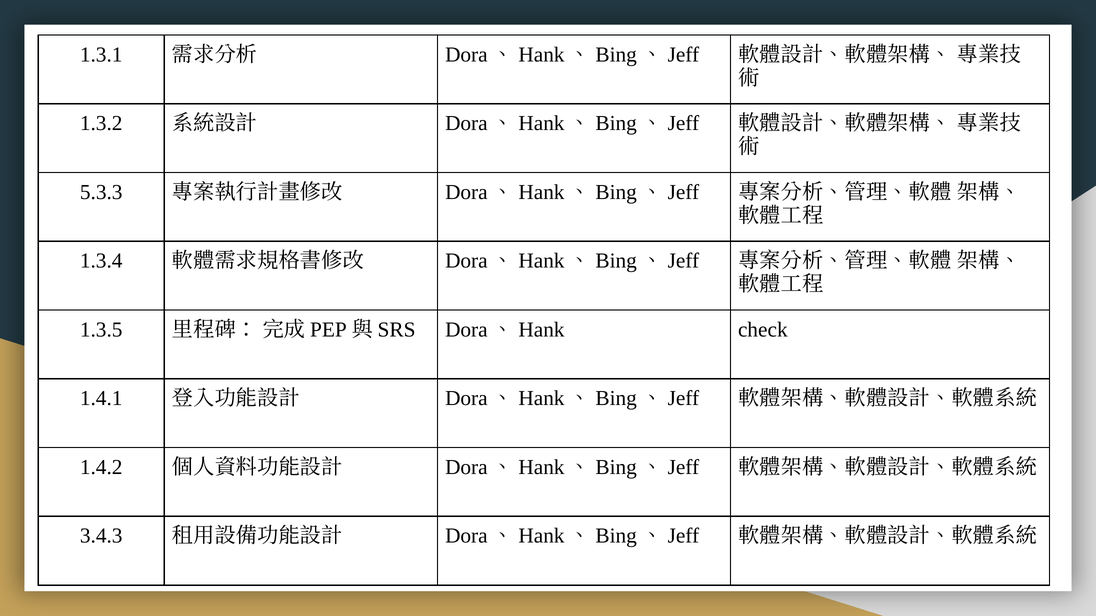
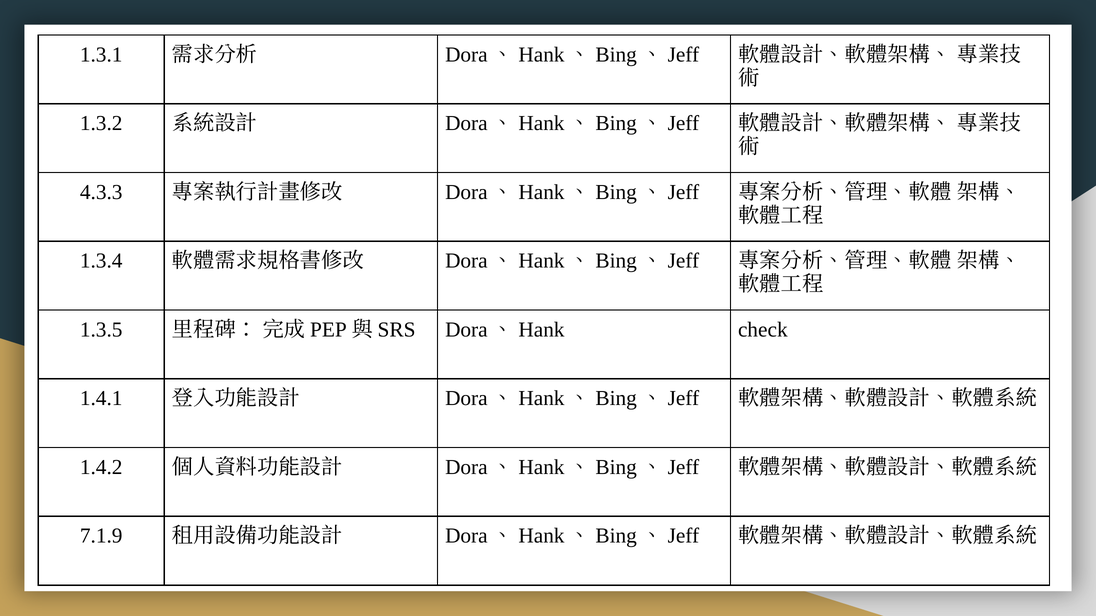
5.3.3: 5.3.3 -> 4.3.3 (101, 192)
3.4.3: 3.4.3 -> 7.1.9 (101, 536)
